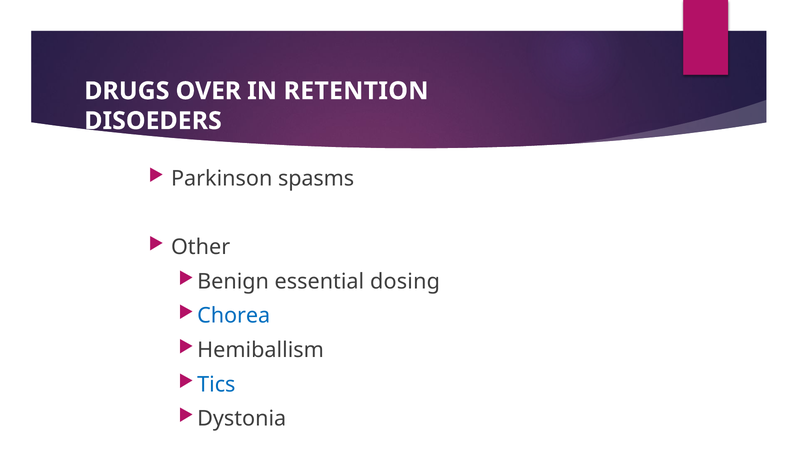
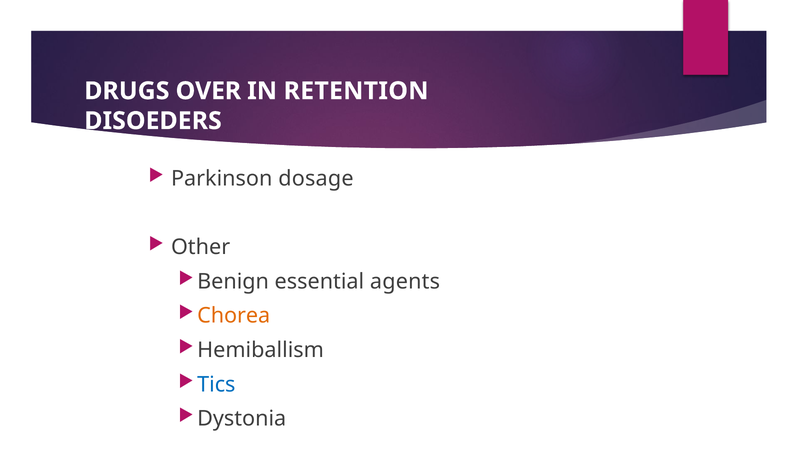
spasms: spasms -> dosage (316, 179)
dosing: dosing -> agents (405, 281)
Chorea colour: blue -> orange (234, 316)
